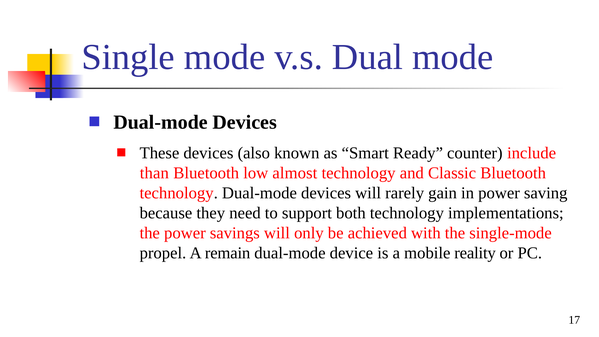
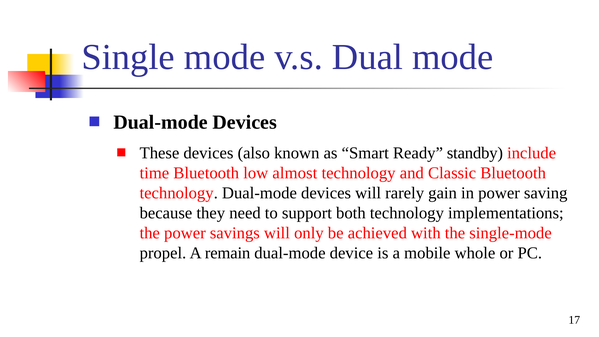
counter: counter -> standby (475, 153)
than: than -> time (154, 173)
reality: reality -> whole (475, 253)
